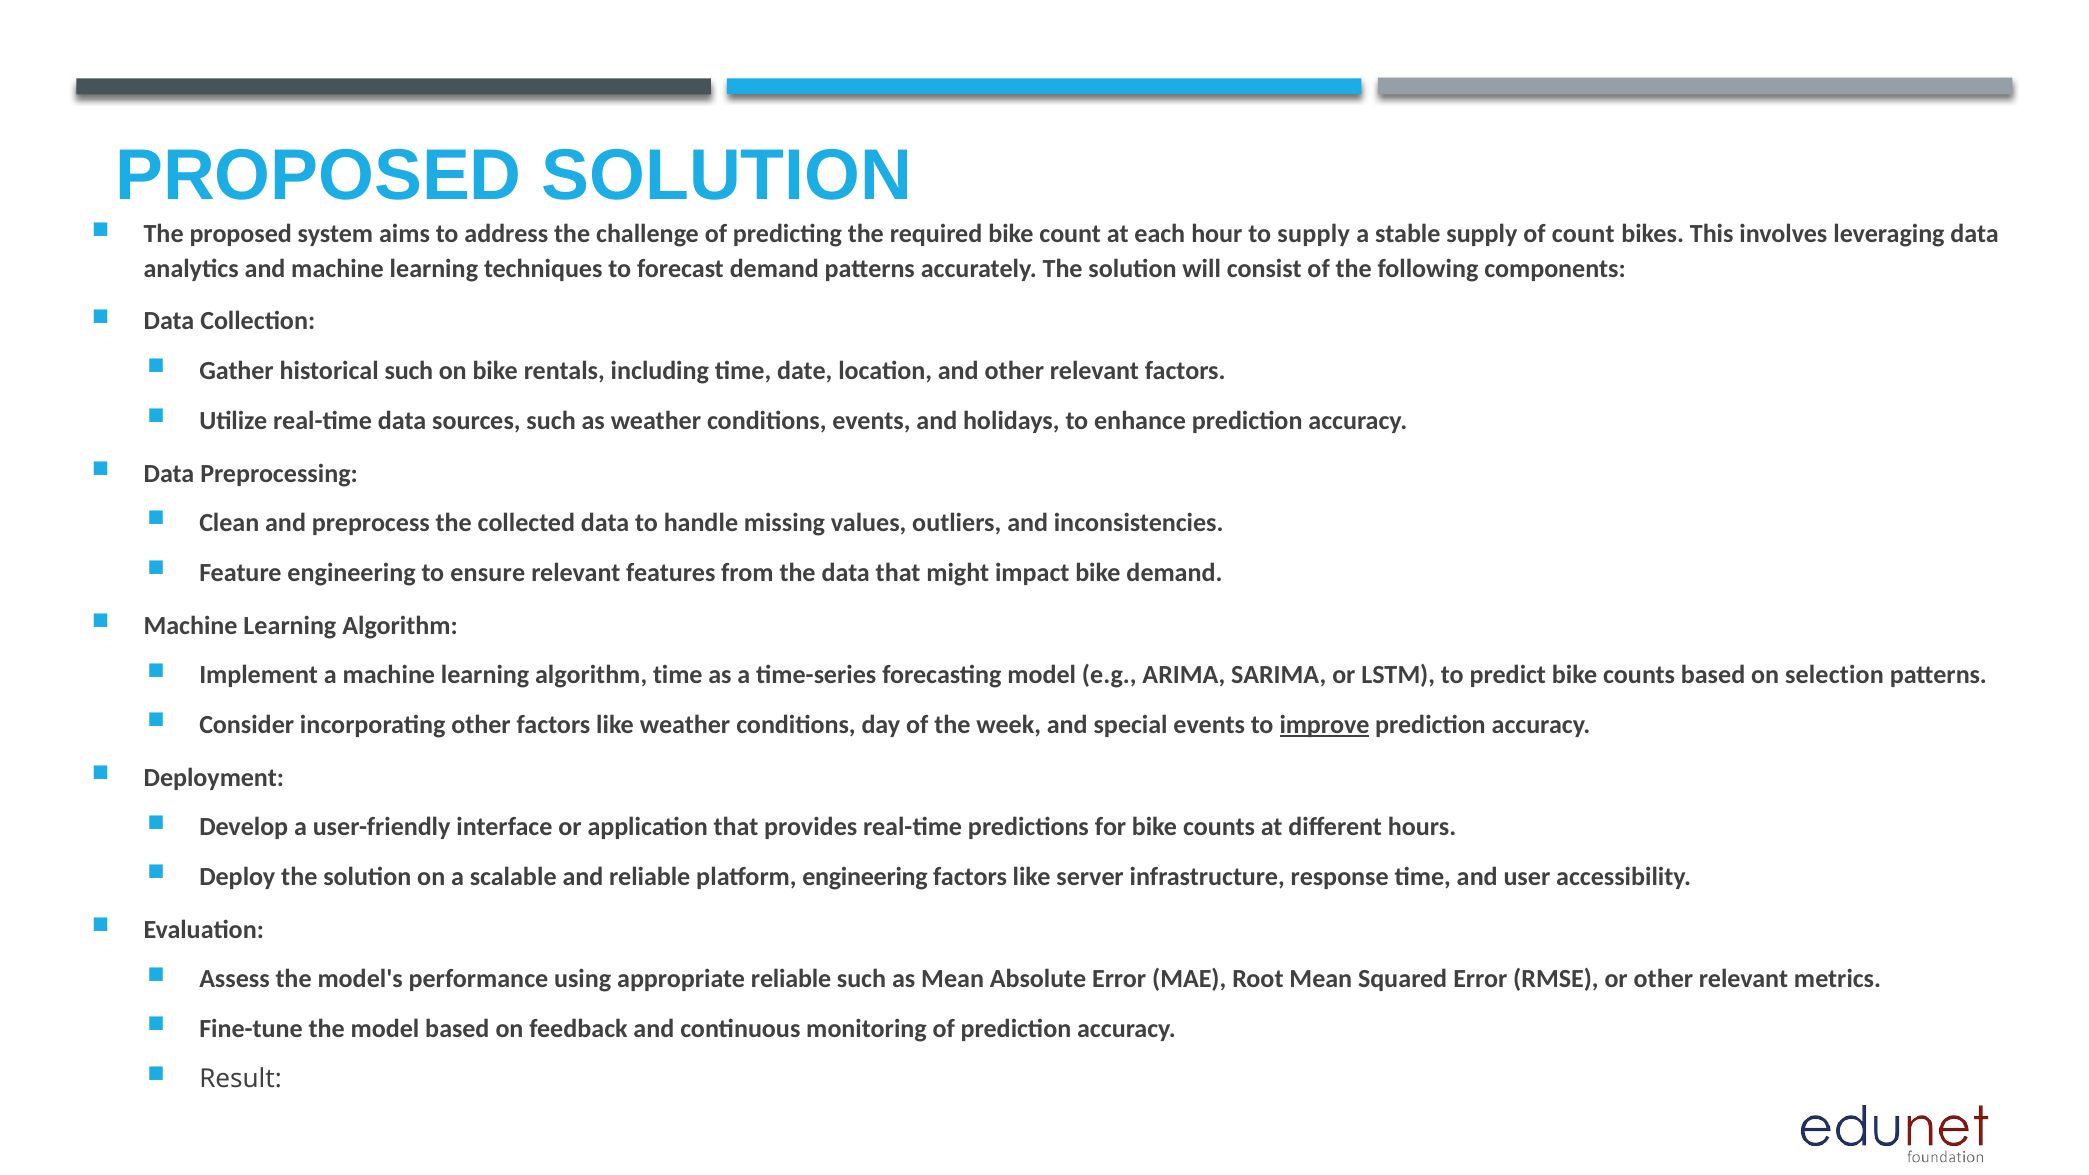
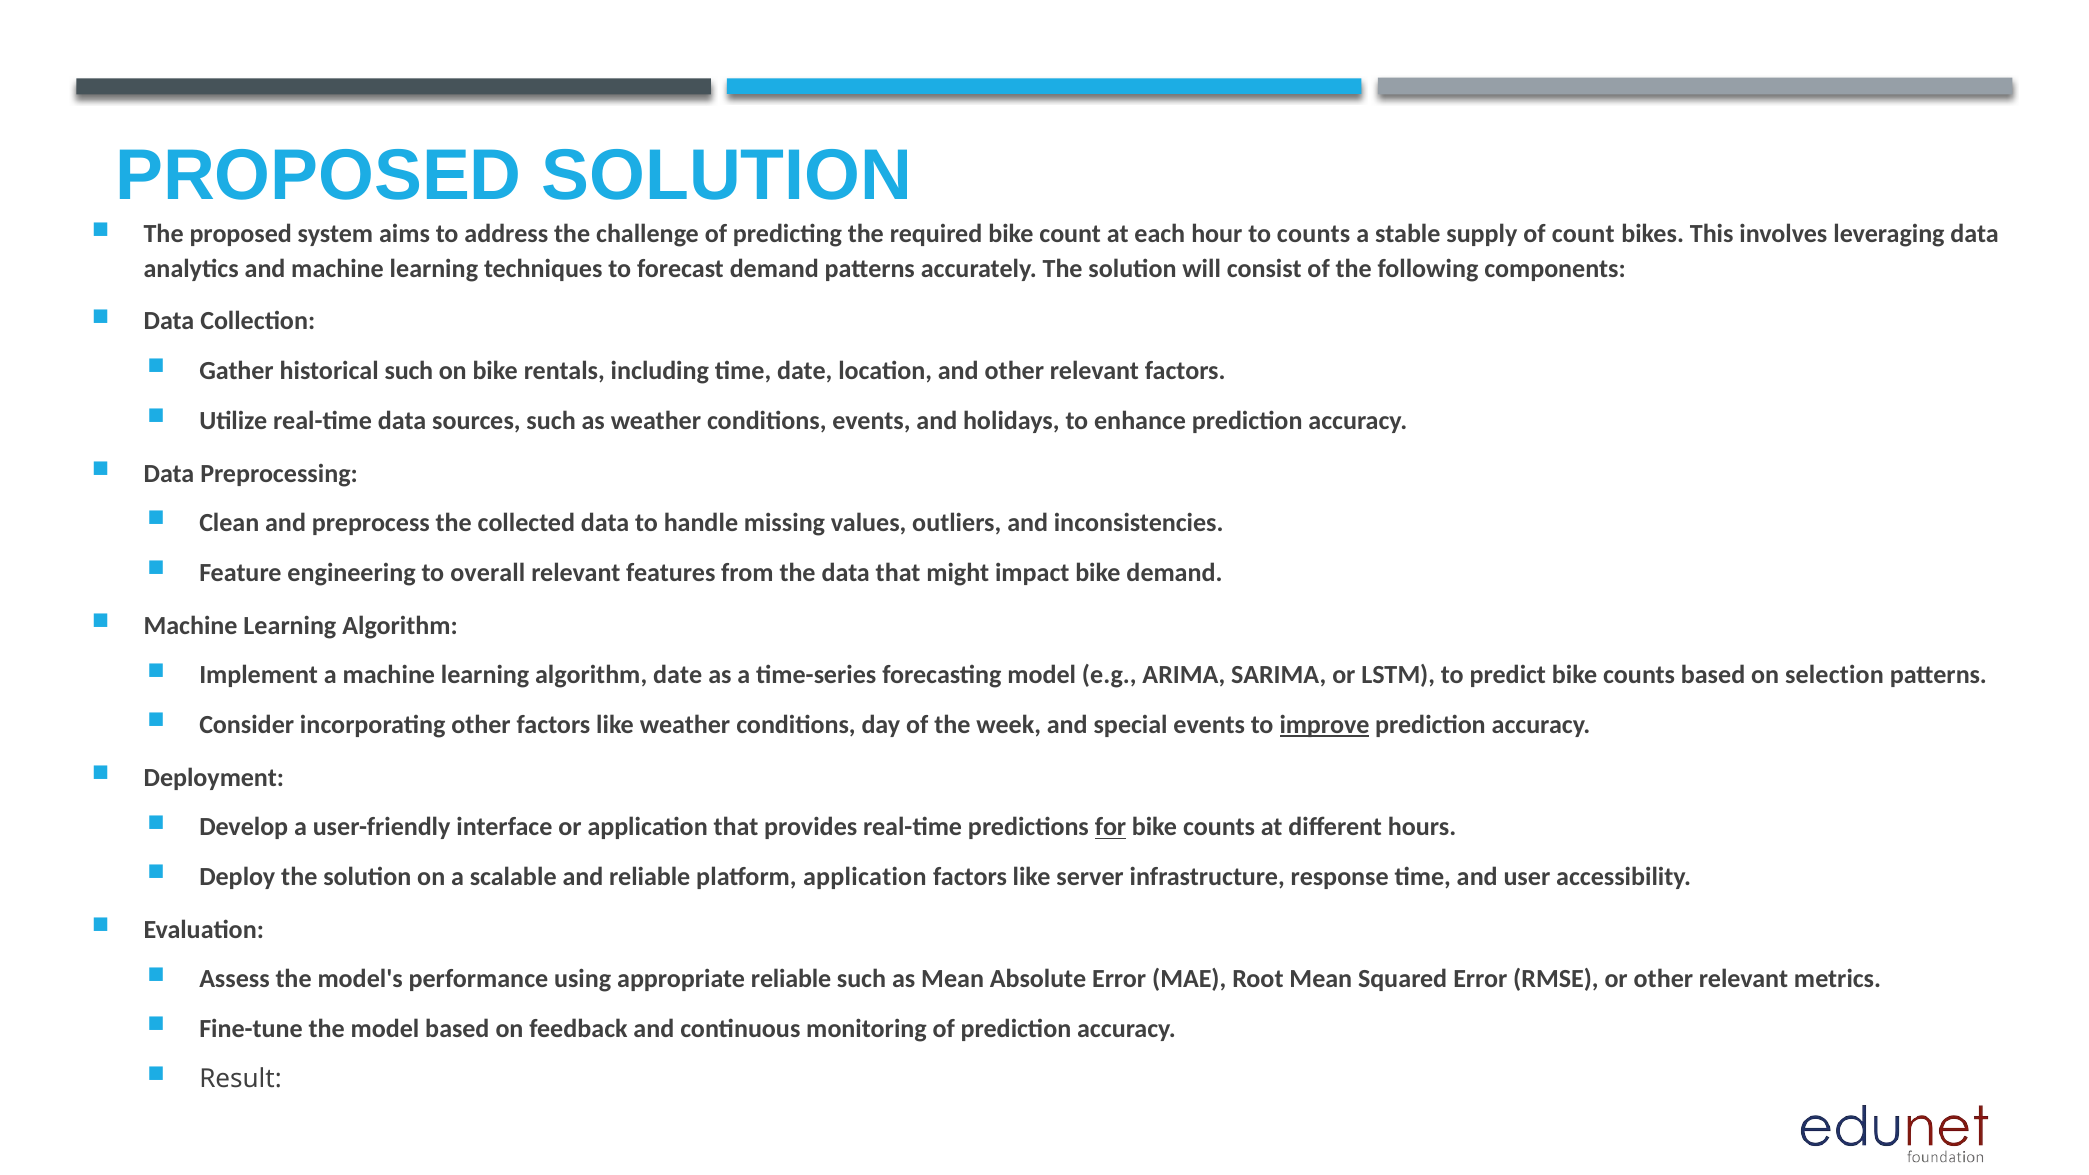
to supply: supply -> counts (1314, 234)
ensure: ensure -> overall (488, 573)
algorithm time: time -> date (678, 675)
for underline: none -> present (1111, 827)
platform engineering: engineering -> application (865, 877)
